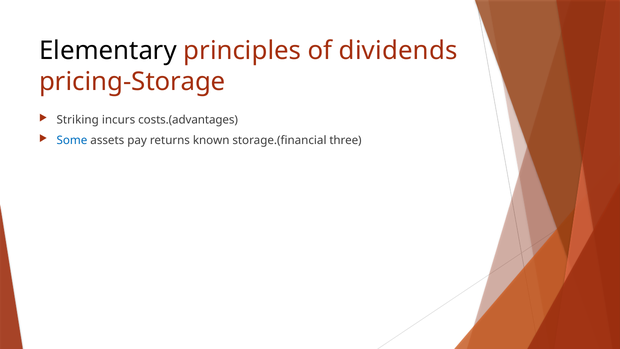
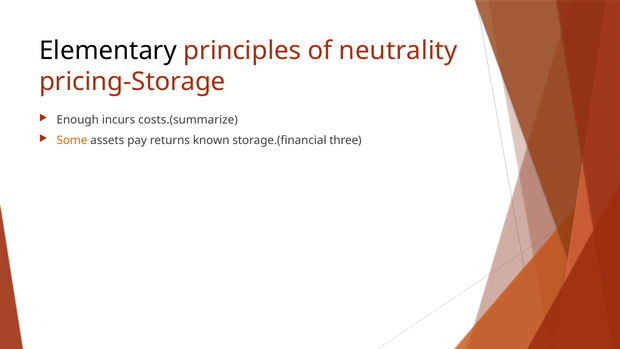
dividends: dividends -> neutrality (398, 51)
Striking: Striking -> Enough (78, 120)
costs.(advantages: costs.(advantages -> costs.(summarize (188, 120)
Some colour: blue -> orange (72, 140)
